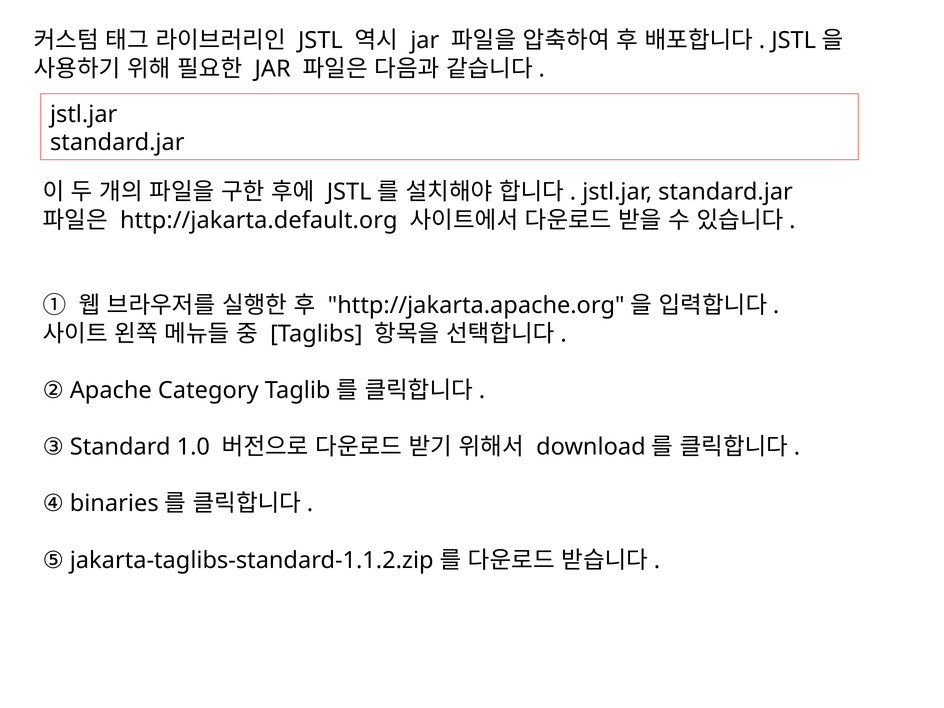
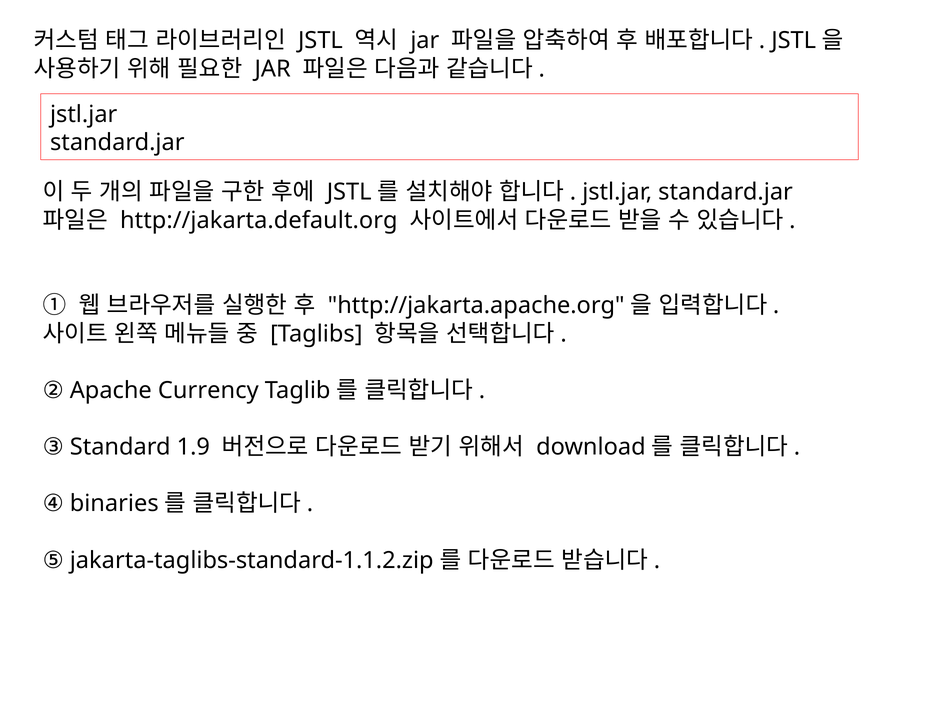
Category: Category -> Currency (208, 390)
1.0: 1.0 -> 1.9 (193, 447)
